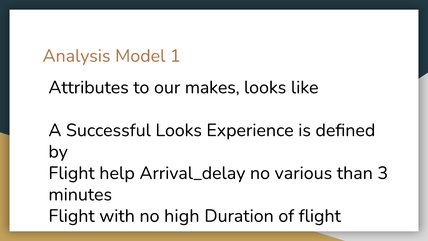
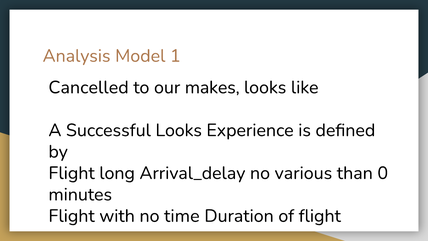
Attributes: Attributes -> Cancelled (89, 87)
help: help -> long (117, 173)
3: 3 -> 0 (383, 173)
high: high -> time (182, 216)
